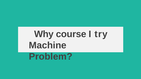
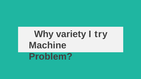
course: course -> variety (71, 34)
